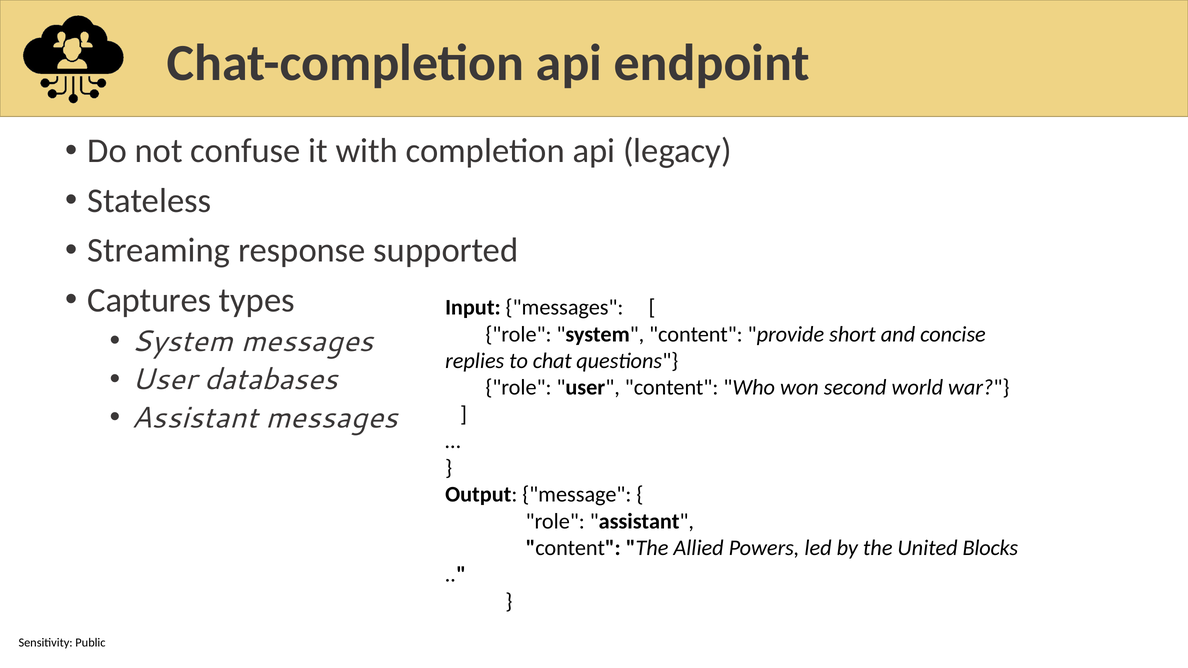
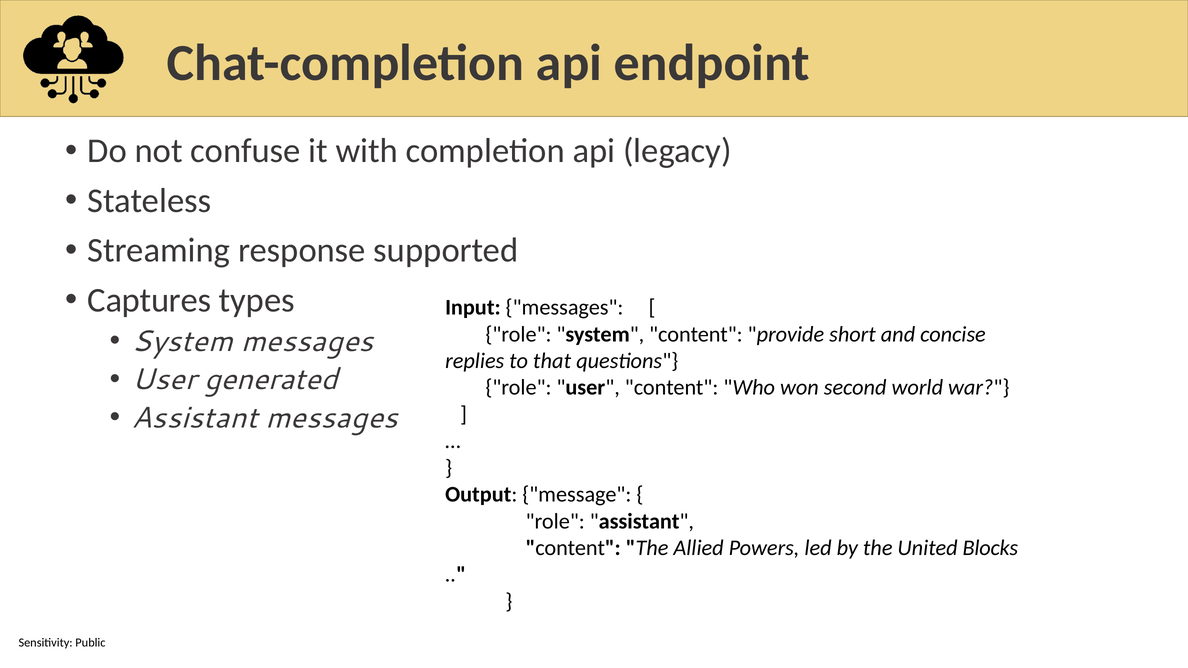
chat: chat -> that (552, 361)
databases: databases -> generated (271, 380)
